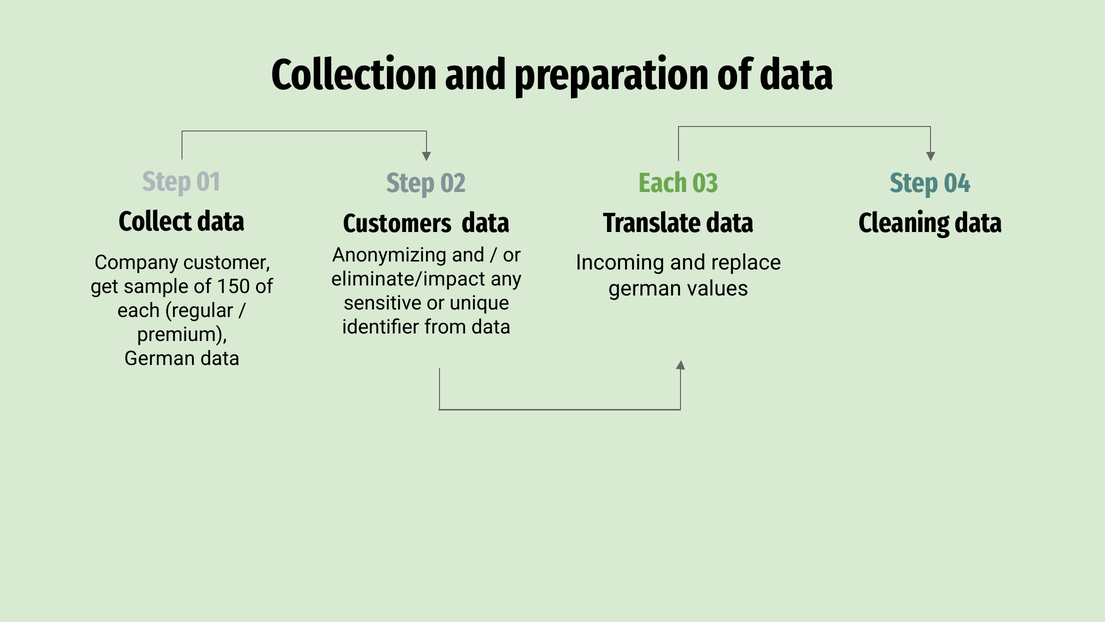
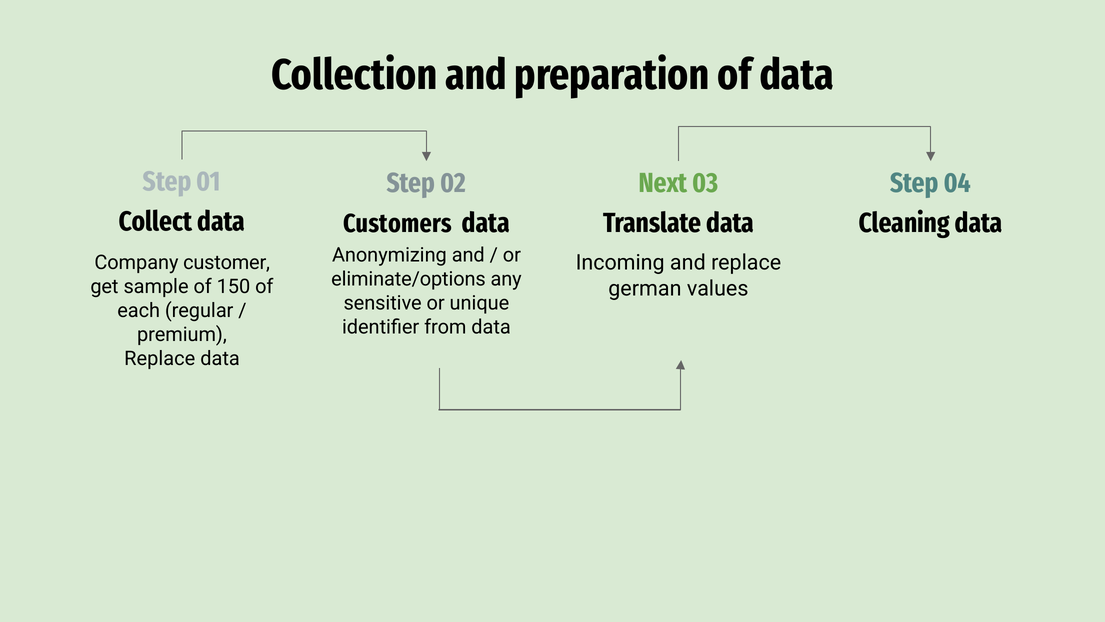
Each: Each -> Next (663, 183)
eliminate/impact: eliminate/impact -> eliminate/options (408, 279)
German: German -> Replace (160, 358)
